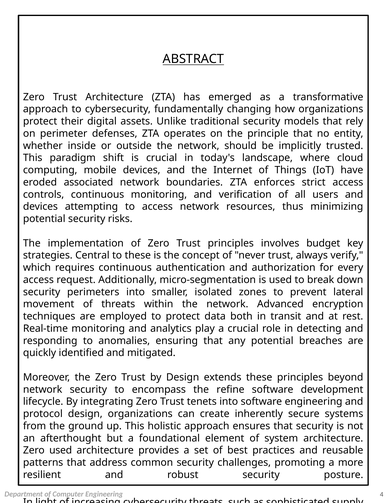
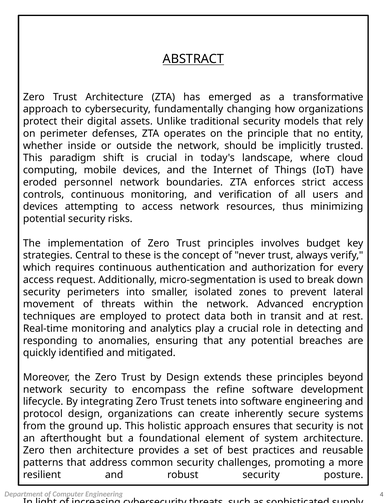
associated: associated -> personnel (88, 182)
Zero used: used -> then (61, 450)
